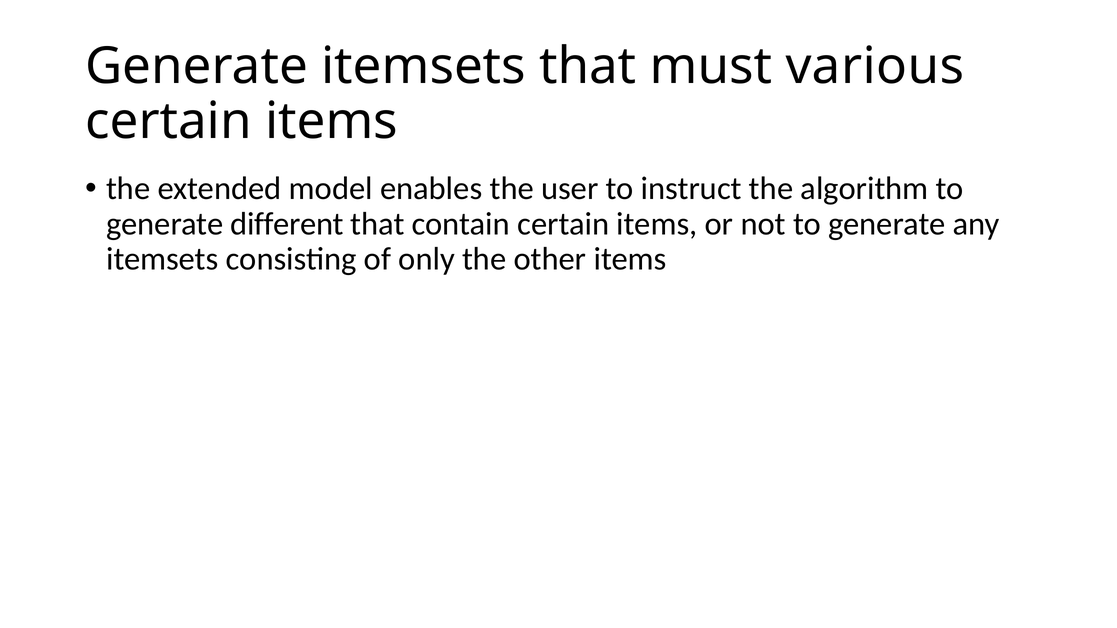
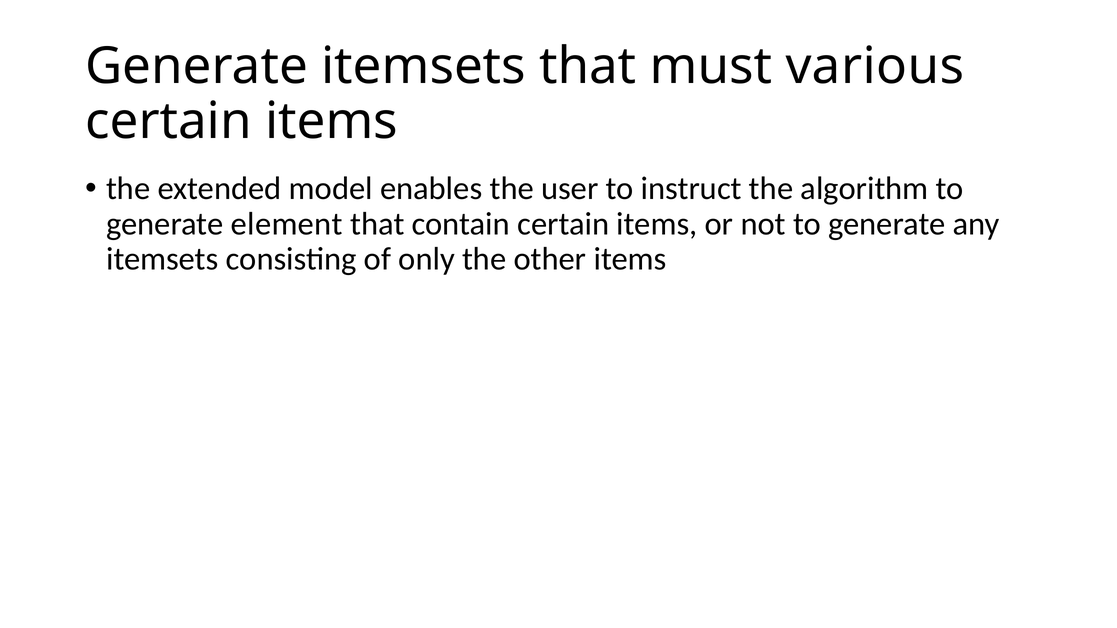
different: different -> element (287, 224)
